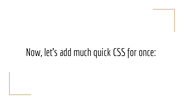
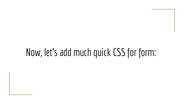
once: once -> form (147, 52)
